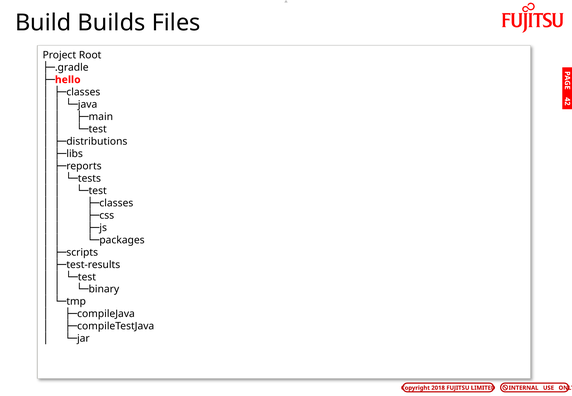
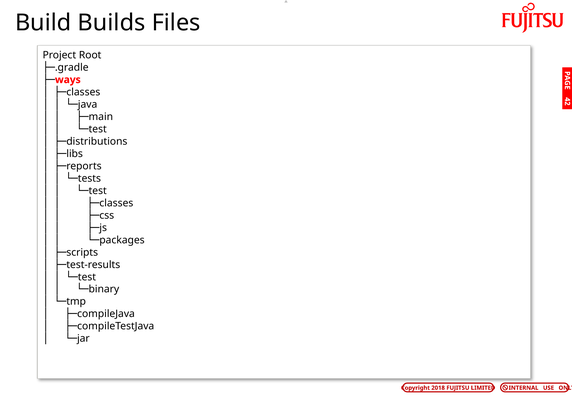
hello: hello -> ways (68, 80)
